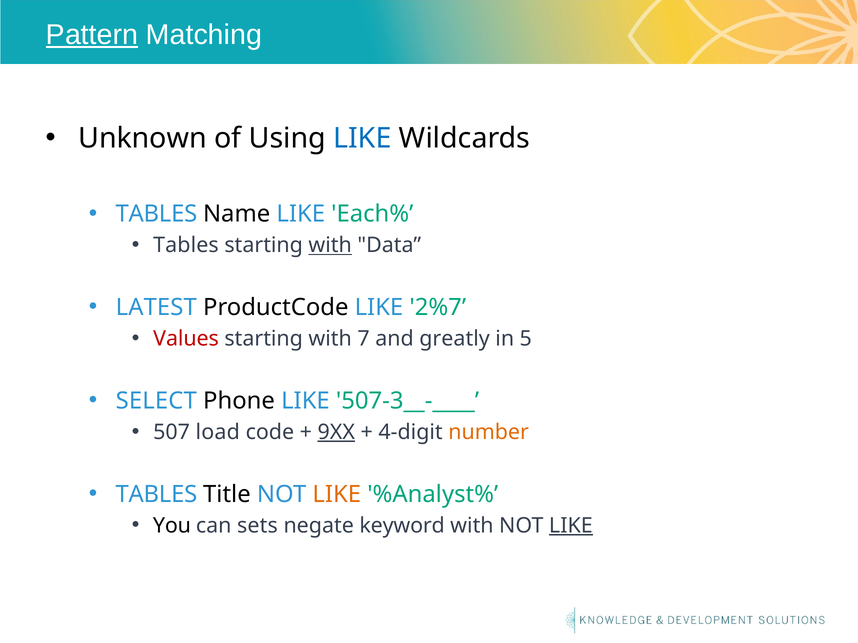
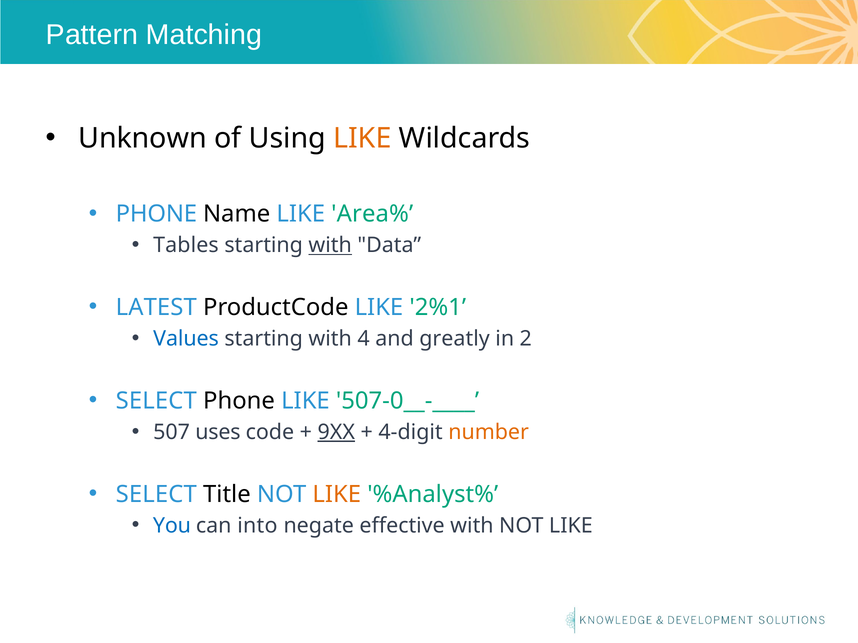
Pattern underline: present -> none (92, 35)
LIKE colour: blue -> orange (362, 138)
TABLES: TABLES -> PHONE (156, 214)
Each%: Each% -> Area% (372, 214)
2%7: 2%7 -> 2%1 (438, 308)
Values colour: red -> blue (186, 339)
7: 7 -> 4 (364, 339)
5: 5 -> 2 (526, 339)
507-3__-____: 507-3__-____ -> 507-0__-____ (407, 401)
load: load -> uses (218, 432)
TABLES: TABLES -> SELECT (156, 495)
You colour: black -> blue (172, 526)
sets: sets -> into (257, 526)
keyword: keyword -> effective (402, 526)
LIKE underline: present -> none (571, 526)
